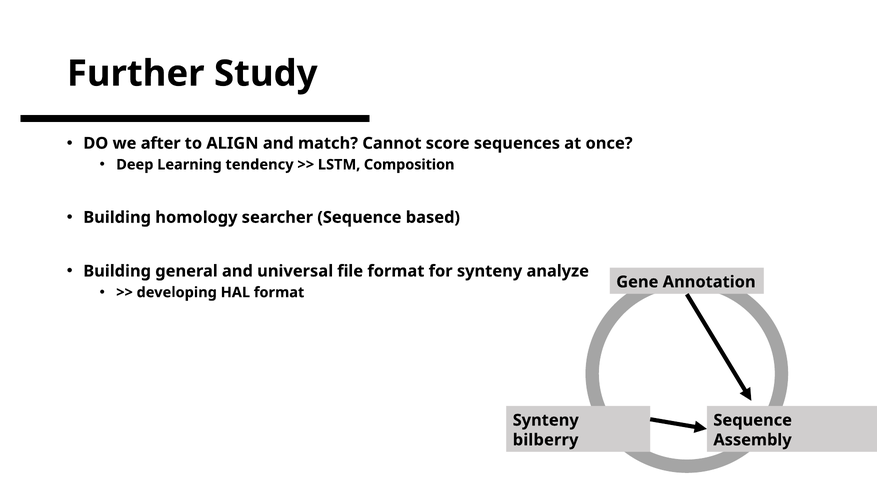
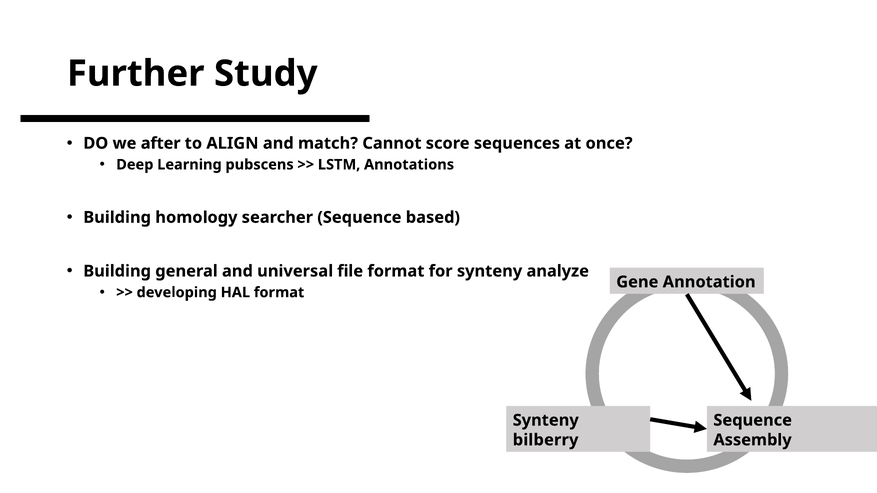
tendency: tendency -> pubscens (260, 165)
Composition: Composition -> Annotations (409, 165)
